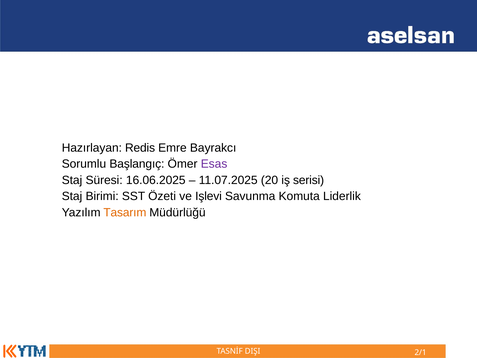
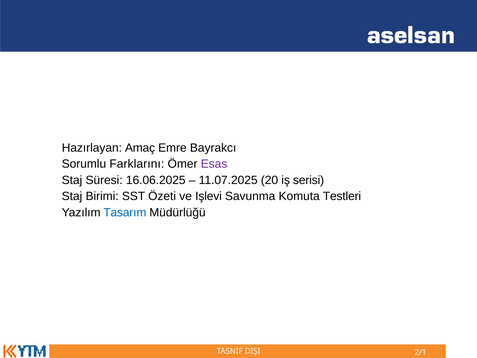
Redis: Redis -> Amaç (140, 148)
Başlangıç: Başlangıç -> Farklarını (137, 164)
Liderlik: Liderlik -> Testleri (342, 196)
Tasarım colour: orange -> blue (125, 212)
